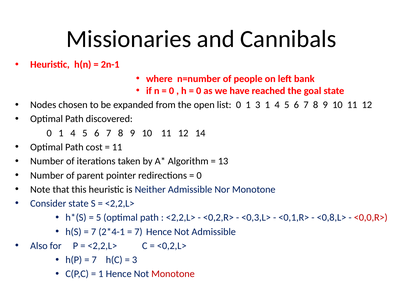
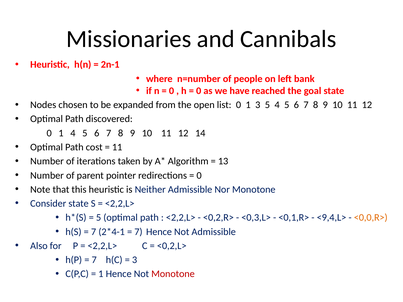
3 1: 1 -> 5 (267, 105)
<0,8,L>: <0,8,L> -> <9,4,L> (332, 218)
<0,0,R> colour: red -> orange (371, 218)
